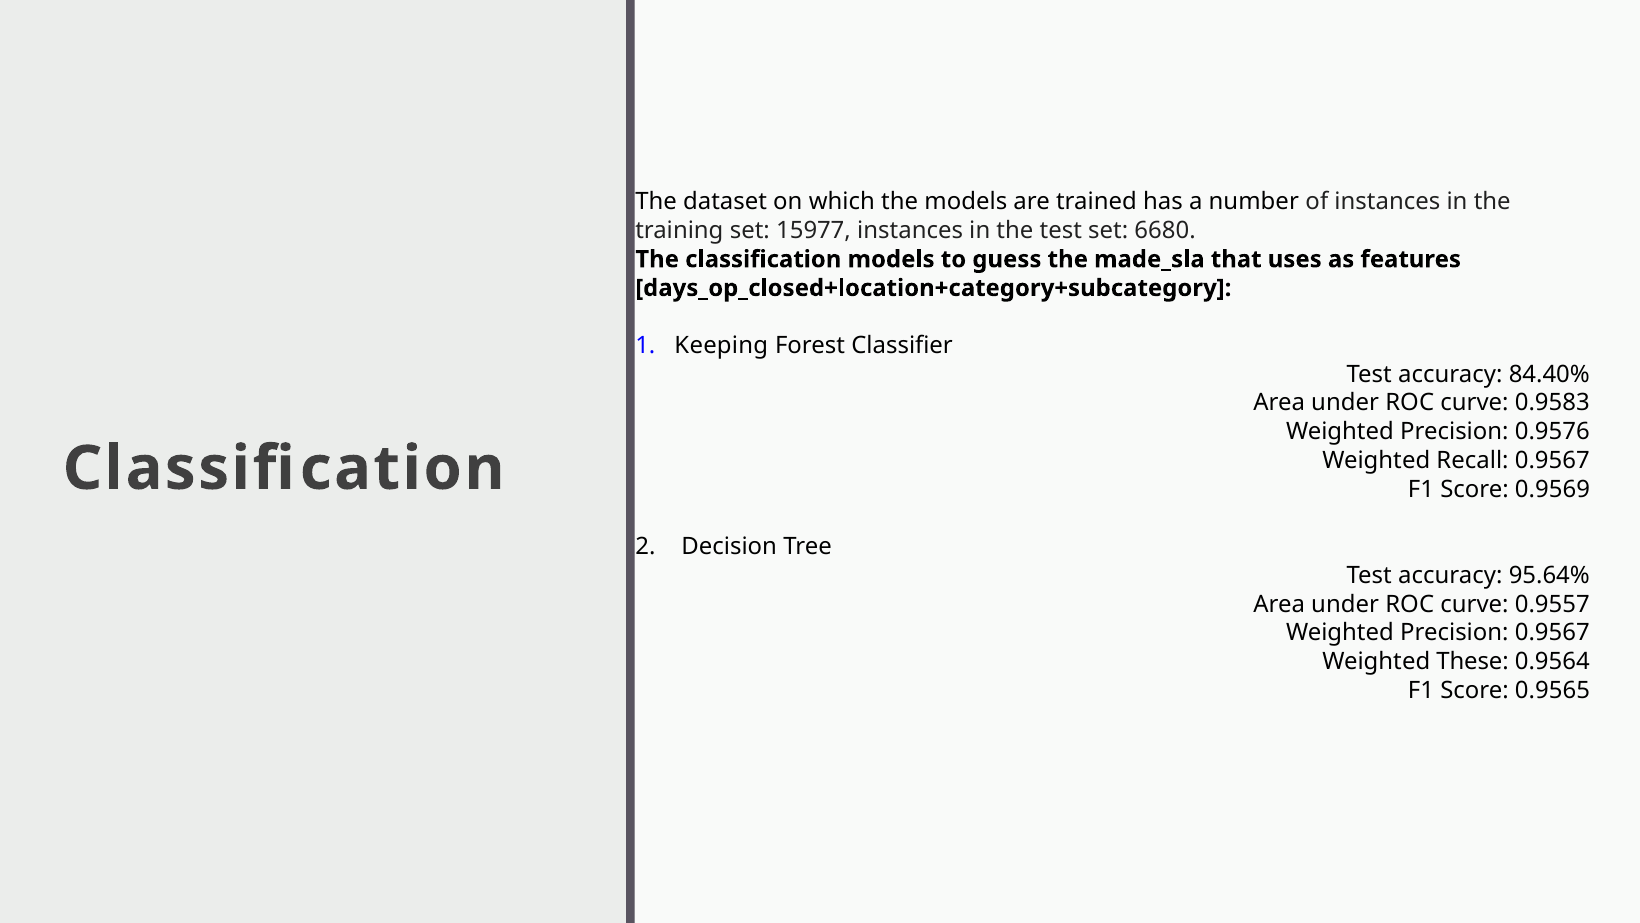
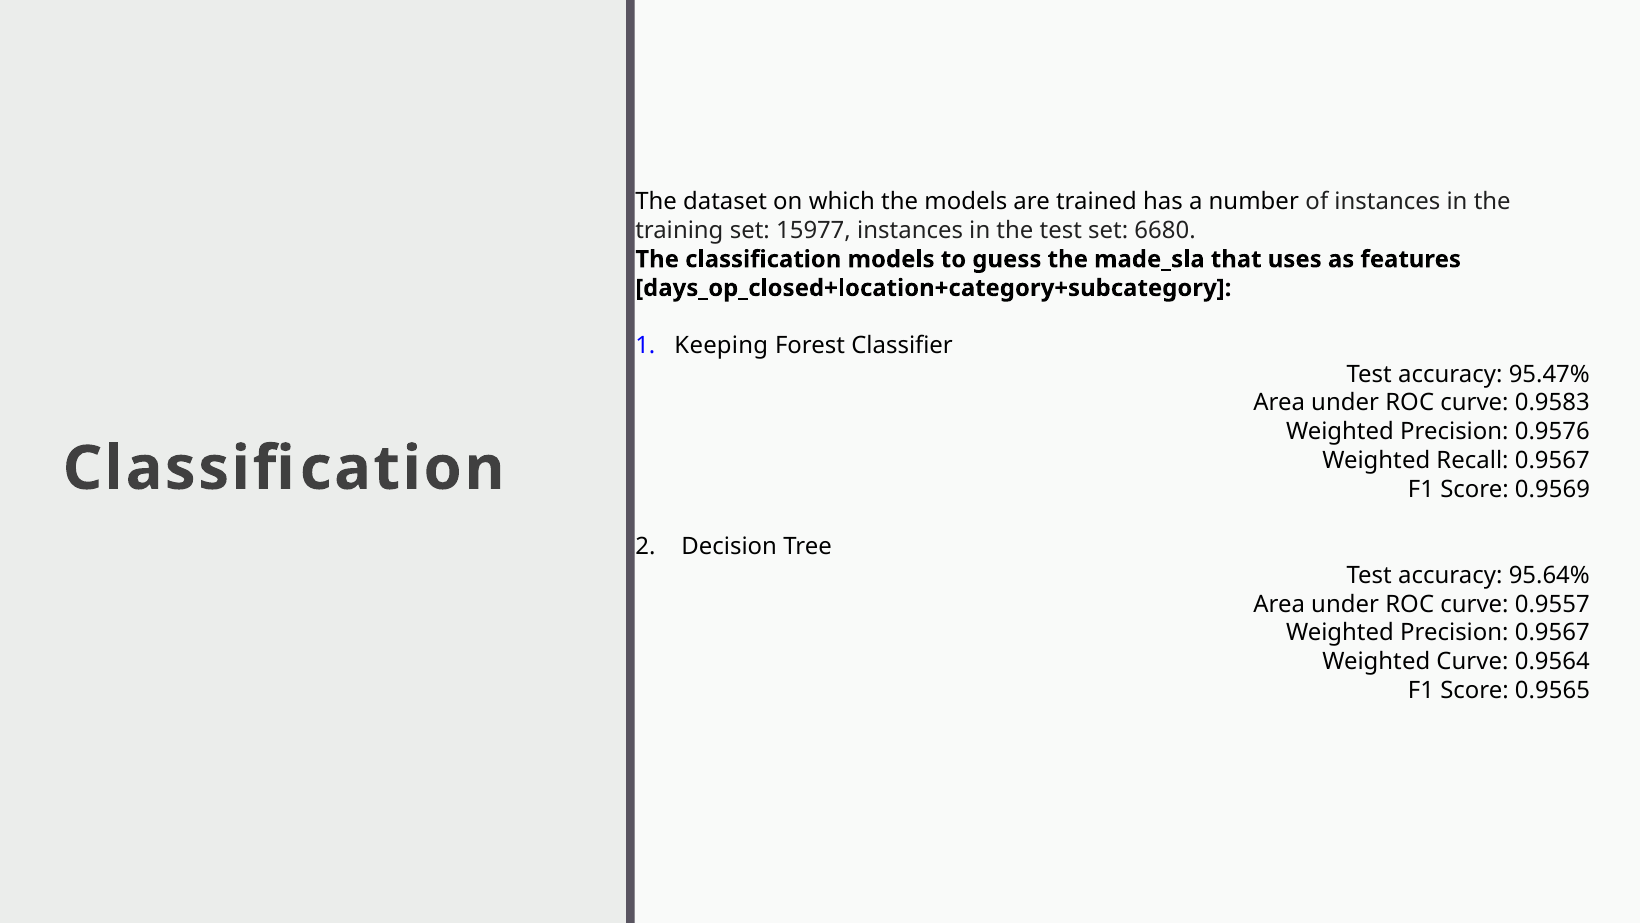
84.40%: 84.40% -> 95.47% (1549, 374)
Weighted These: These -> Curve (1472, 661)
